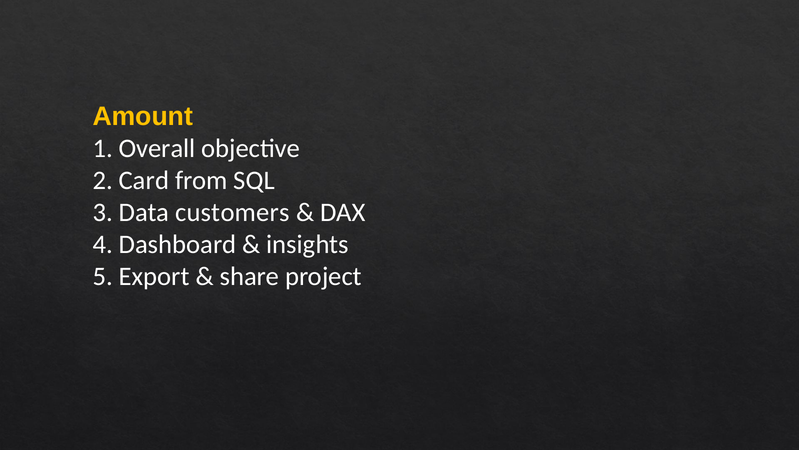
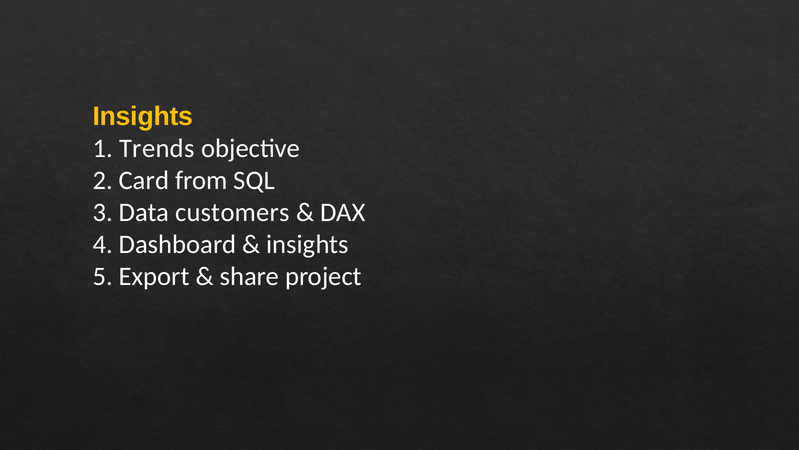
Amount: Amount -> Insights (143, 116)
Overall: Overall -> Trends (157, 148)
